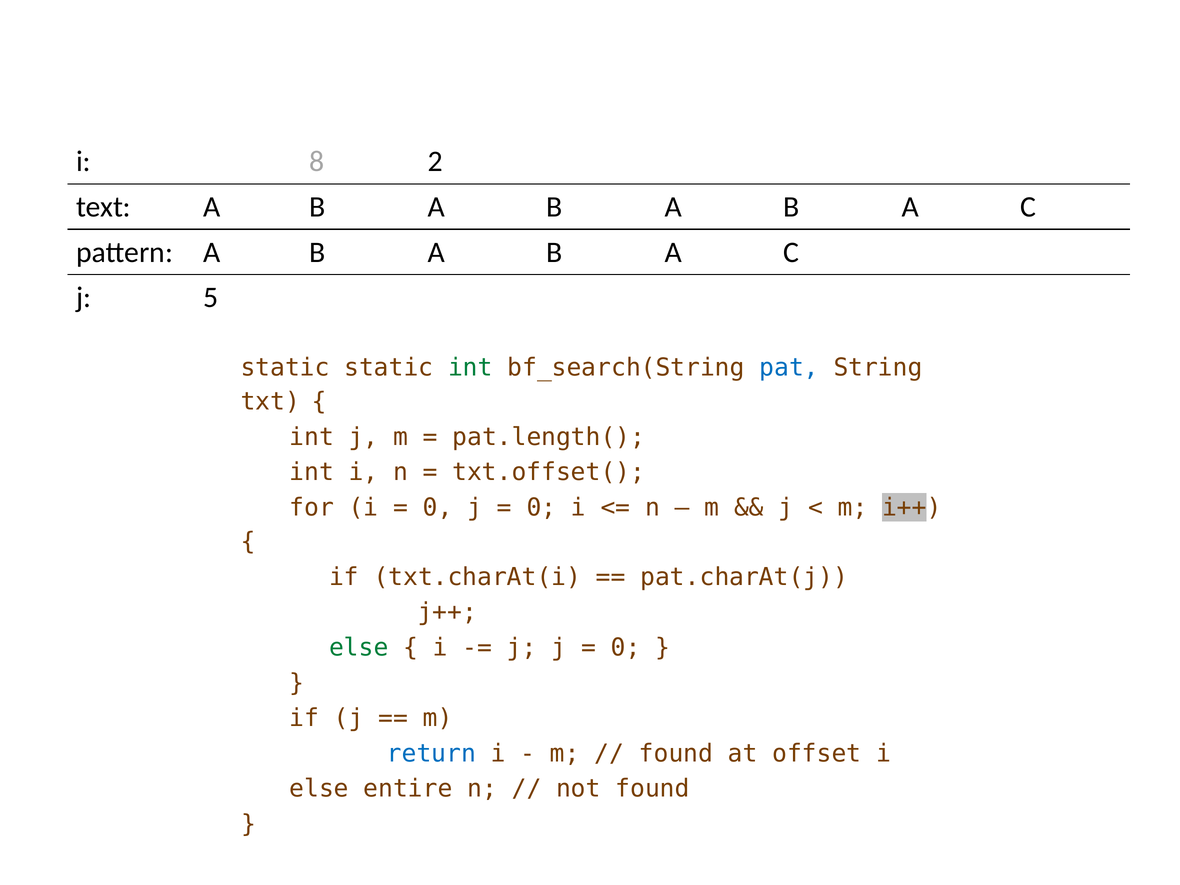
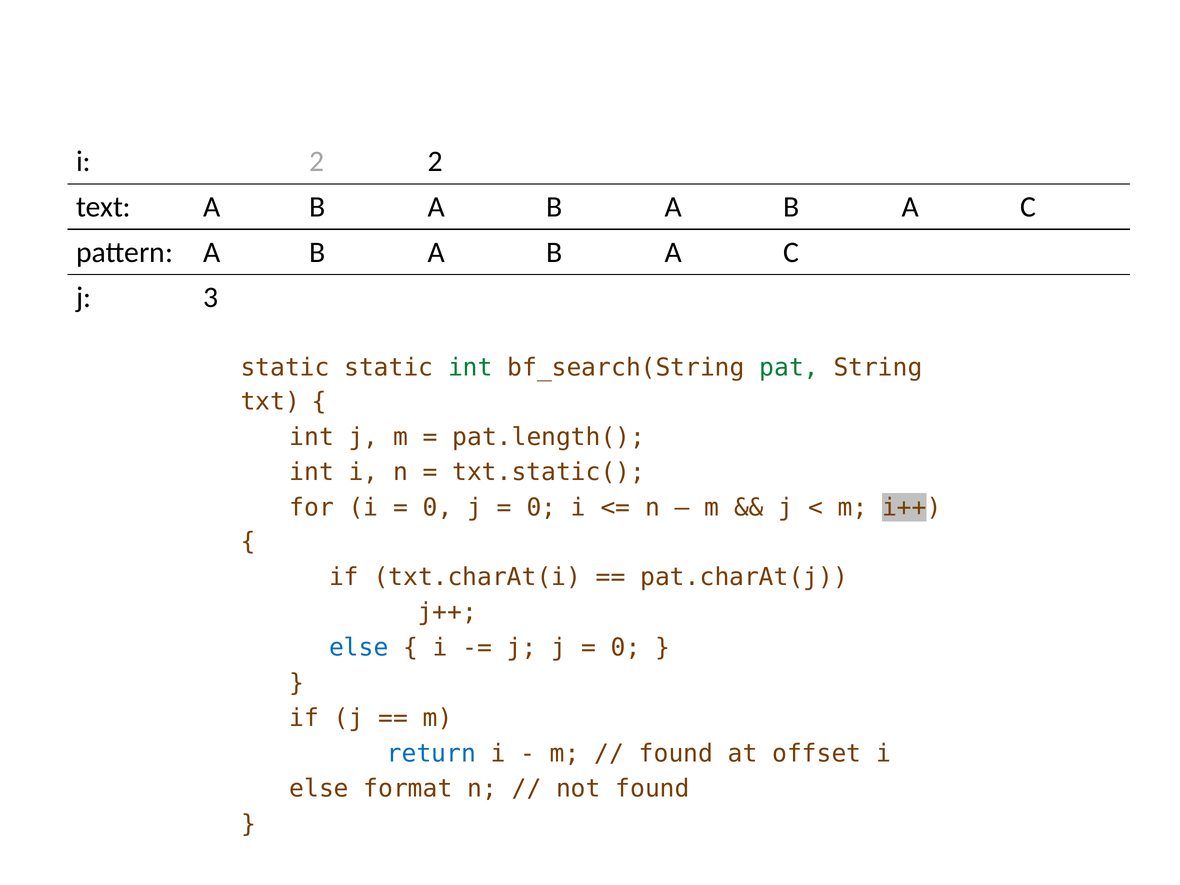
i 8: 8 -> 2 (317, 162)
5: 5 -> 3 (211, 298)
pat colour: blue -> green (789, 368)
txt.offset(: txt.offset( -> txt.static( (549, 472)
else colour: green -> blue (359, 647)
entire: entire -> format (408, 789)
